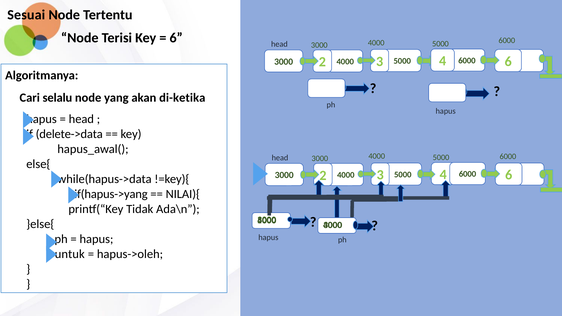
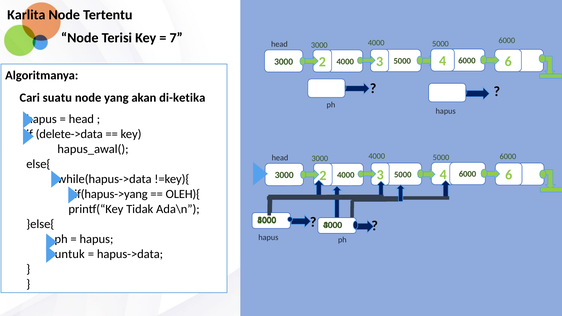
Sesuai: Sesuai -> Karlita (26, 15)
6: 6 -> 7 (176, 38)
selalu: selalu -> suatu (57, 98)
NILAI){: NILAI){ -> OLEH){ (183, 194)
hapus->oleh: hapus->oleh -> hapus->data (130, 254)
